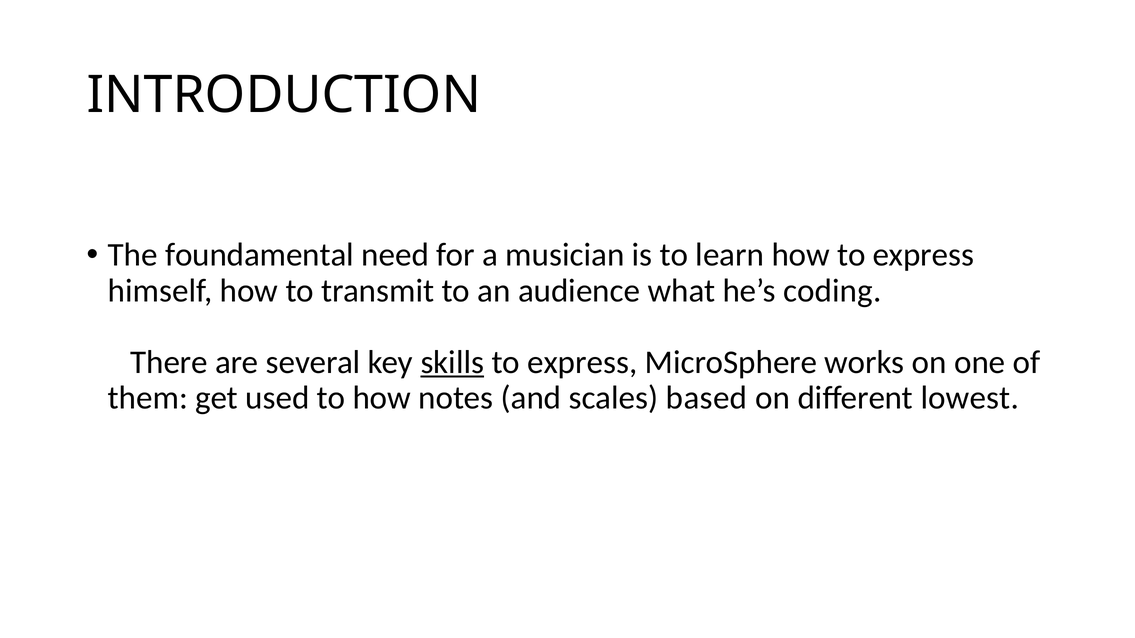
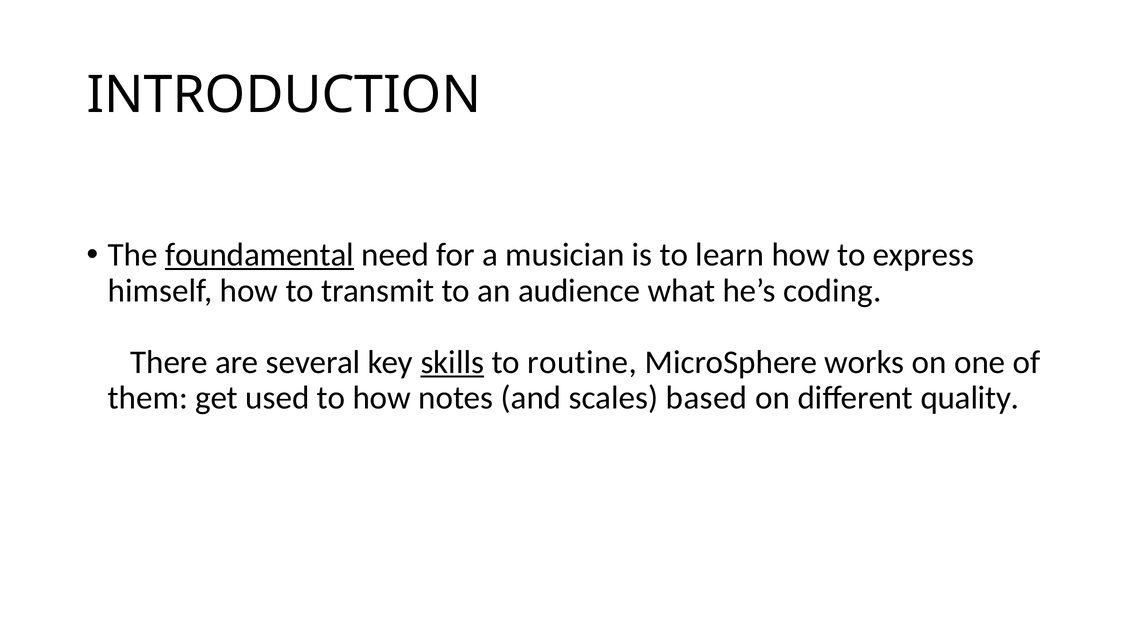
foundamental underline: none -> present (259, 255)
express: express -> routine (582, 362)
lowest: lowest -> quality (970, 398)
